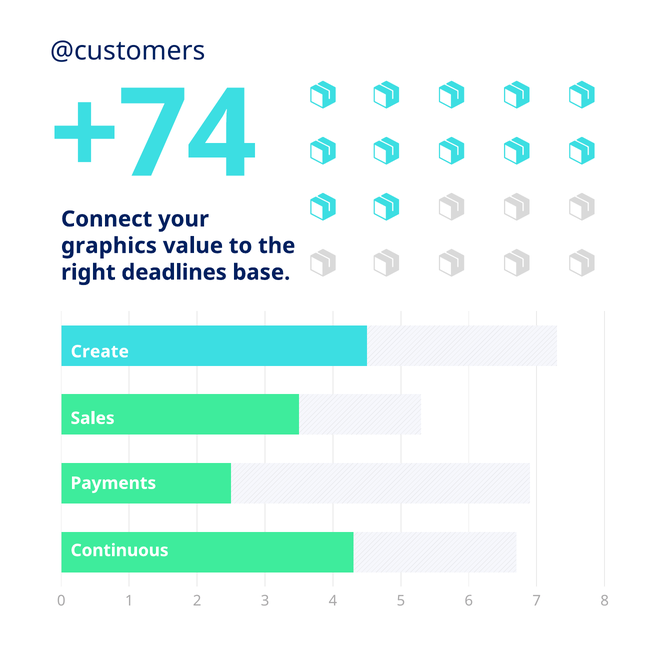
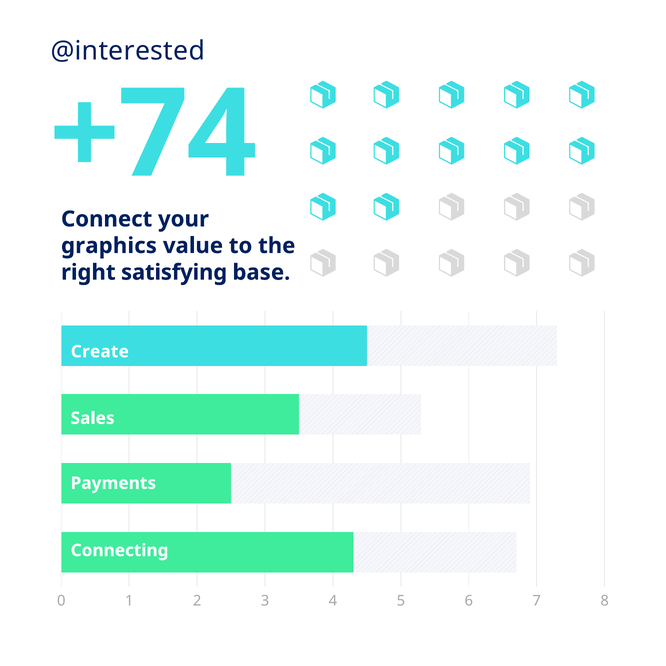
@customers: @customers -> @interested (128, 51)
deadlines: deadlines -> satisfying (174, 272)
Continuous: Continuous -> Connecting (120, 550)
